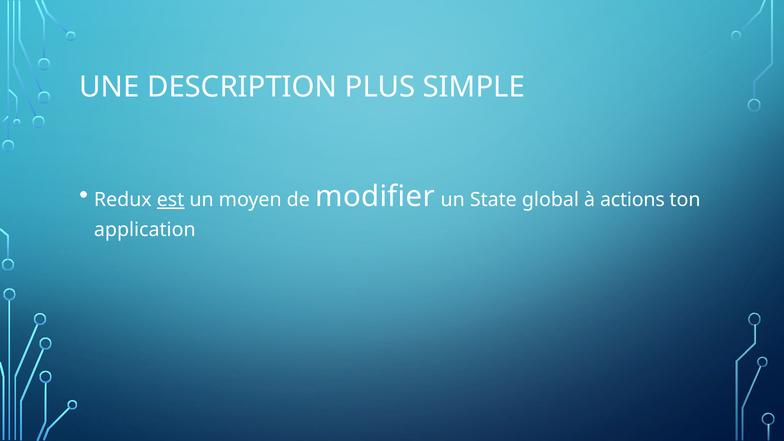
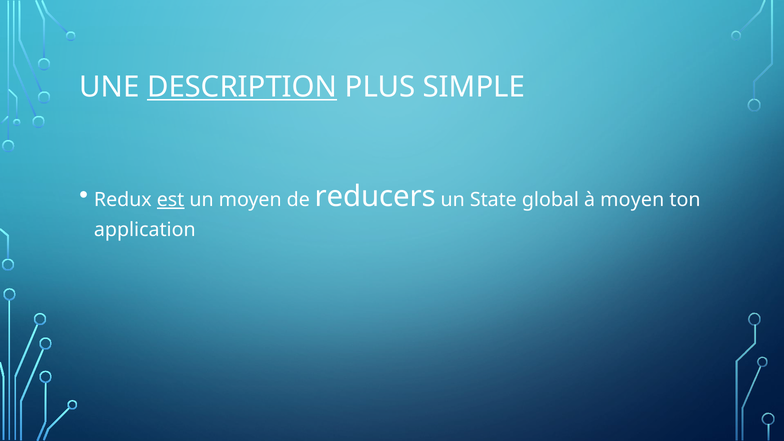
DESCRIPTION underline: none -> present (242, 87)
modifier: modifier -> reducers (375, 197)
à actions: actions -> moyen (632, 200)
